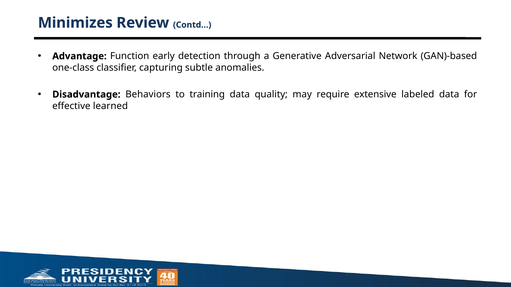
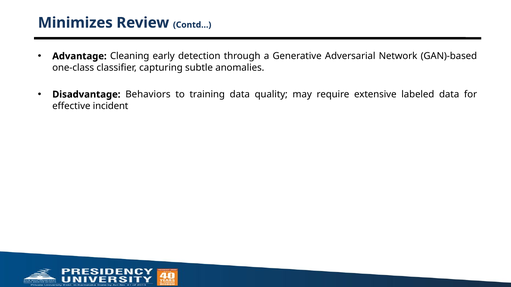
Function: Function -> Cleaning (130, 56)
learned: learned -> incident (111, 106)
